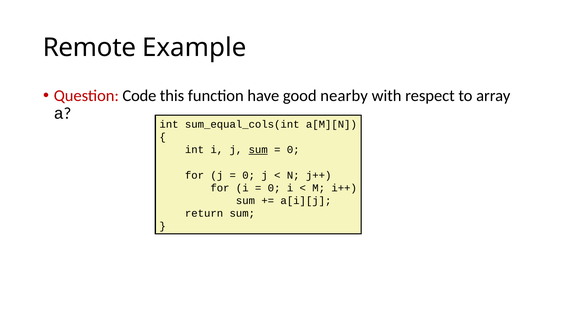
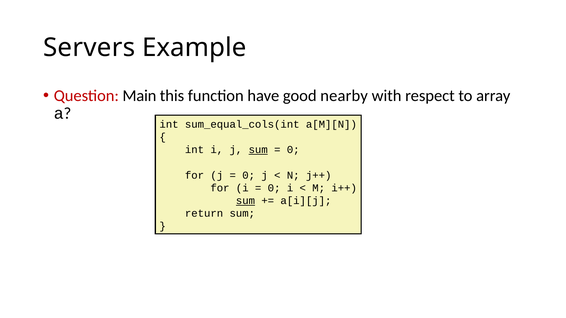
Remote: Remote -> Servers (89, 48)
Code: Code -> Main (139, 96)
sum underline: none -> present (245, 201)
